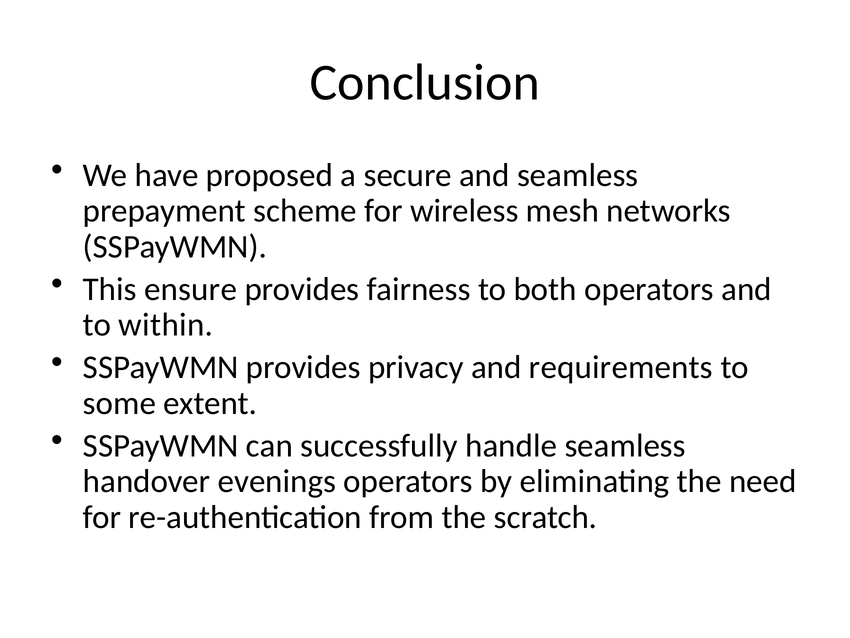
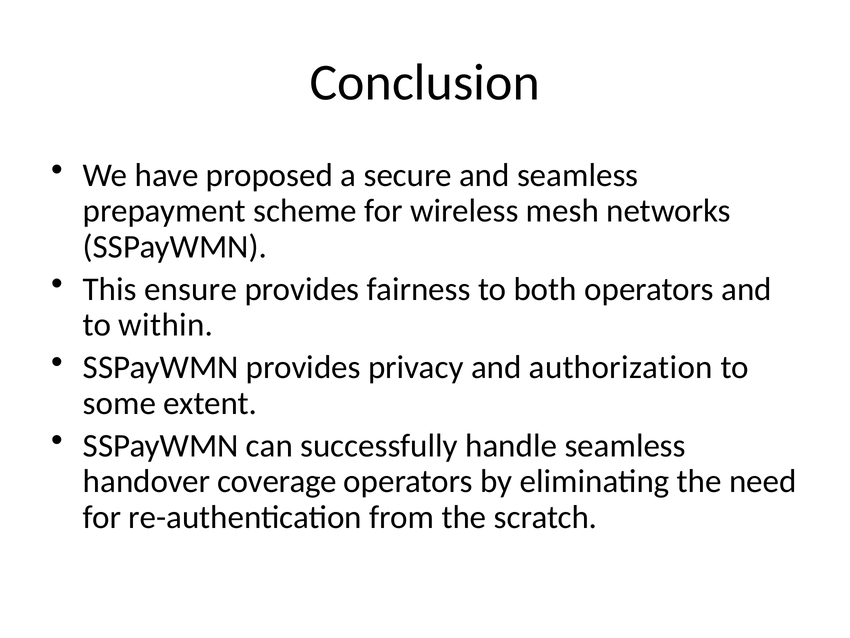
requirements: requirements -> authorization (621, 367)
evenings: evenings -> coverage (277, 481)
